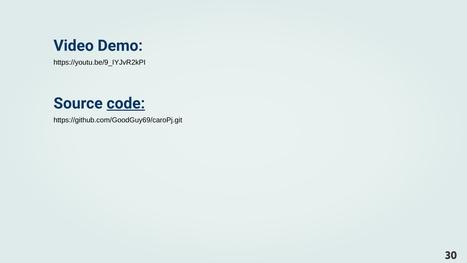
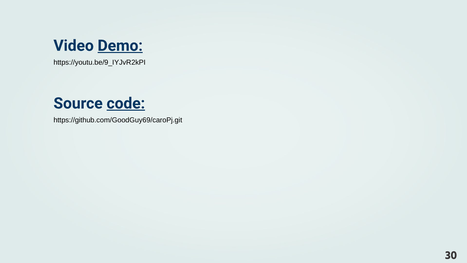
Demo underline: none -> present (120, 46)
